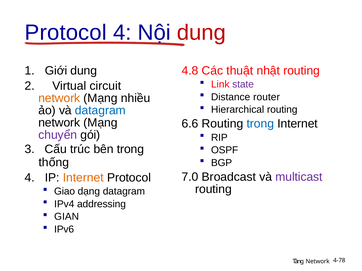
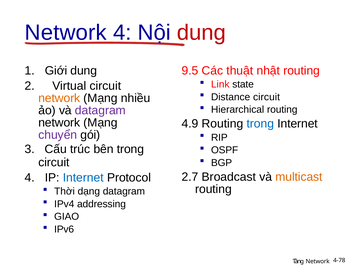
Protocol: Protocol -> Network (66, 33)
4.8: 4.8 -> 9.5 (190, 71)
state colour: purple -> black (243, 85)
Distance router: router -> circuit (267, 97)
datagram colour: blue -> purple (100, 111)
6.6: 6.6 -> 4.9 (190, 124)
thống: thống -> circuit (54, 163)
7.0: 7.0 -> 2.7 (190, 177)
multicast colour: purple -> orange (299, 177)
Internet colour: orange -> blue (83, 178)
Giao: Giao -> Thời (64, 192)
GIAN: GIAN -> GIAO (67, 217)
